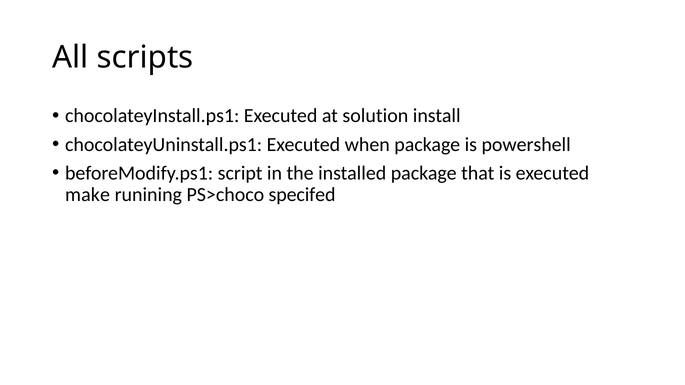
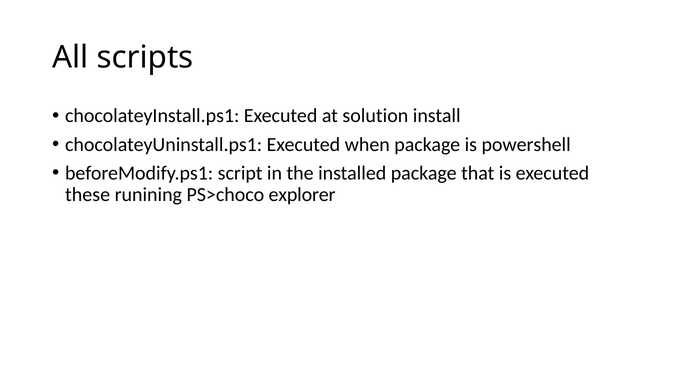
make: make -> these (88, 195)
specifed: specifed -> explorer (302, 195)
